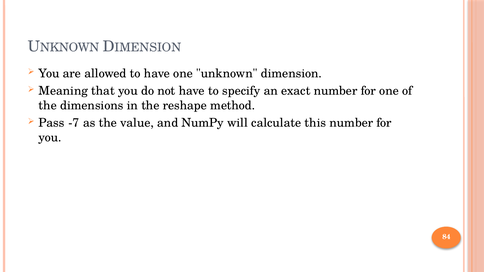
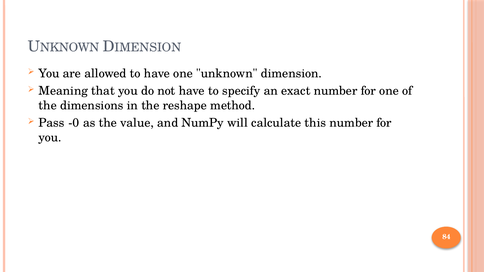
-7: -7 -> -0 (74, 123)
